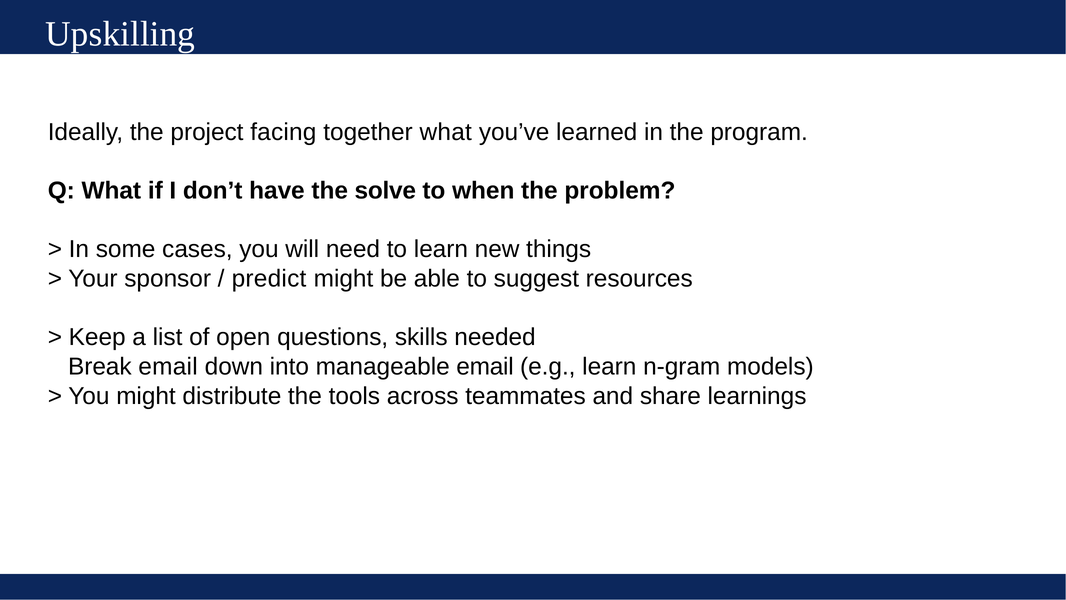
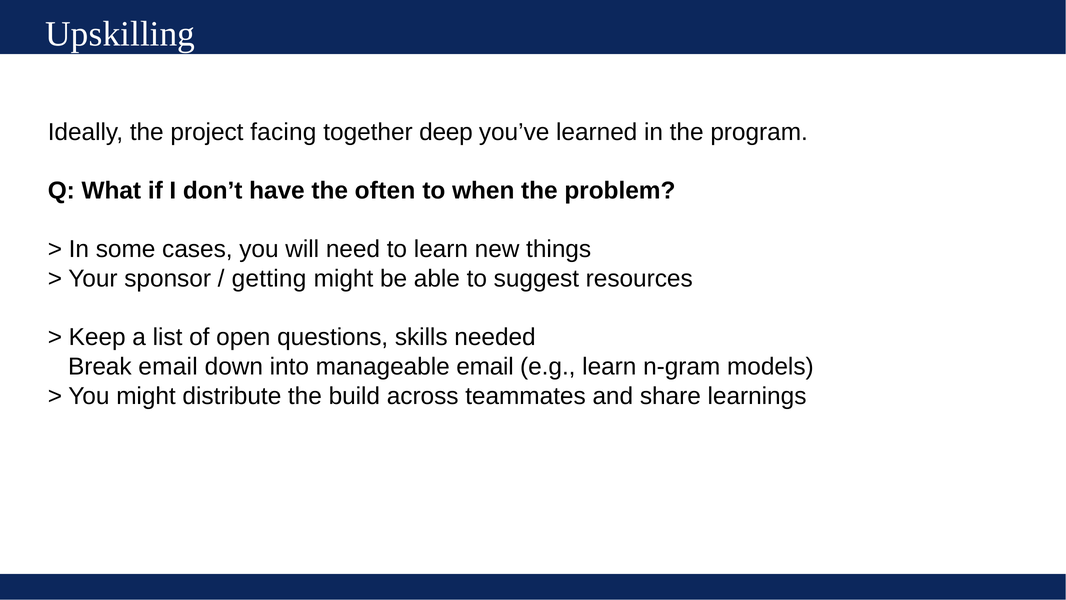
together what: what -> deep (446, 132)
solve: solve -> often (385, 191)
predict: predict -> getting (269, 279)
tools: tools -> build (354, 396)
